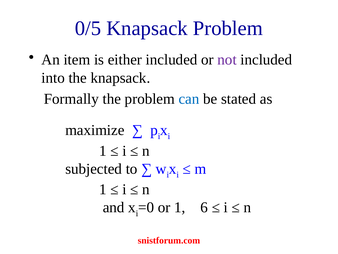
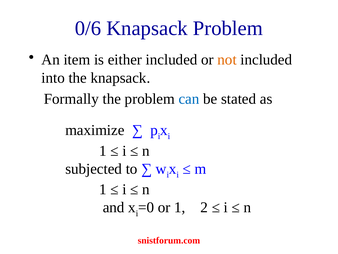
0/5: 0/5 -> 0/6 (88, 28)
not colour: purple -> orange (227, 60)
6: 6 -> 2 (204, 207)
